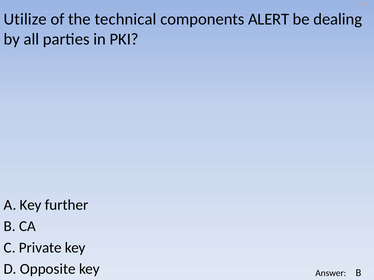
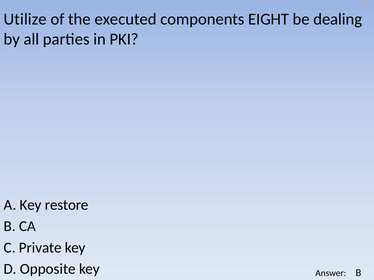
technical: technical -> executed (126, 19)
ALERT: ALERT -> EIGHT (269, 19)
further: further -> restore (67, 205)
